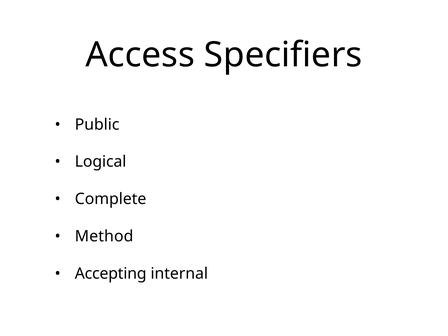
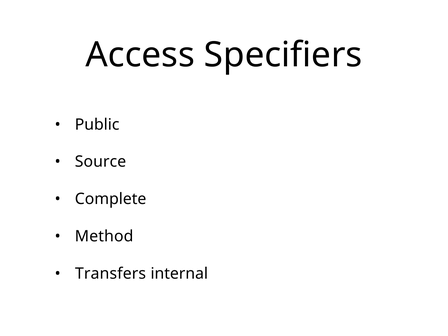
Logical: Logical -> Source (100, 162)
Accepting: Accepting -> Transfers (111, 274)
